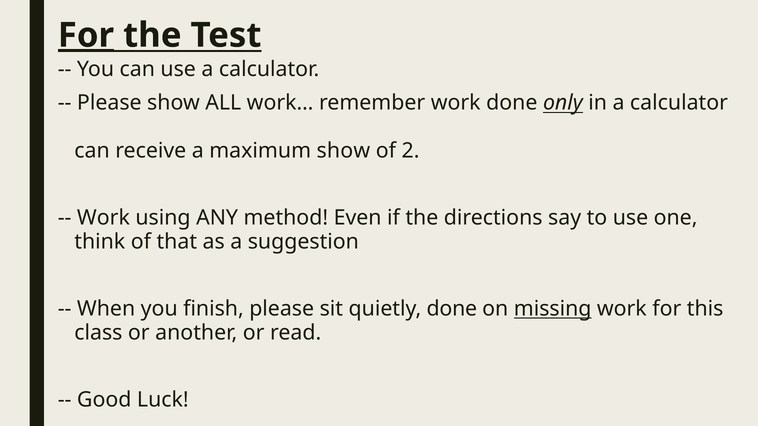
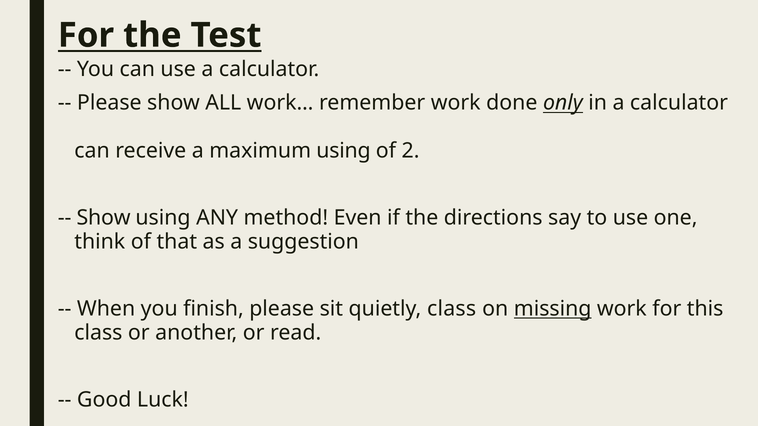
For underline: present -> none (86, 35)
maximum show: show -> using (344, 151)
Work: Work -> Show (104, 218)
quietly done: done -> class (452, 309)
